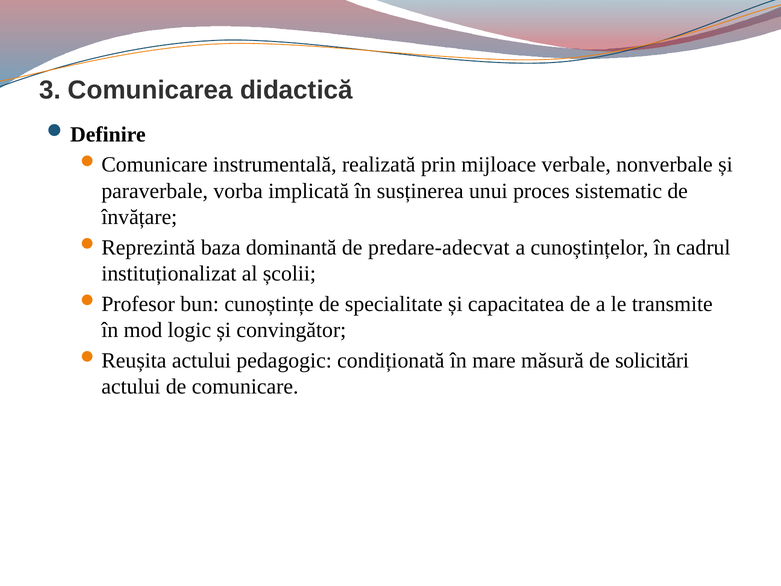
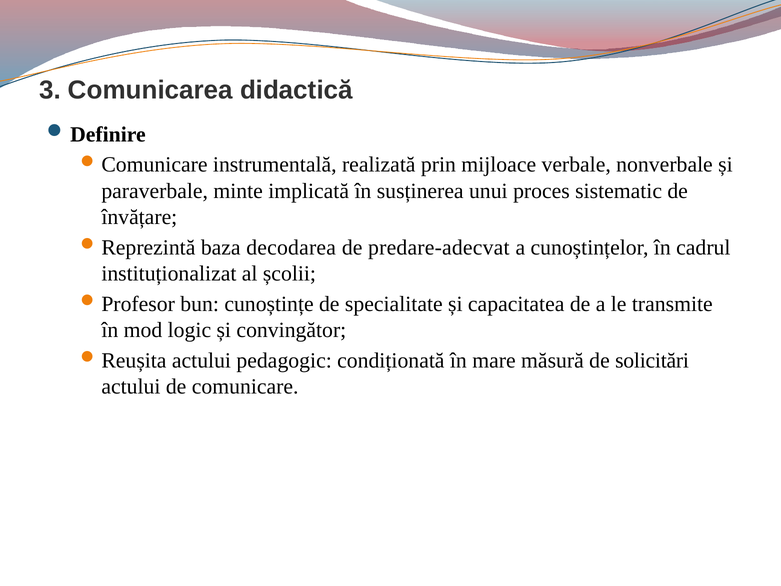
vorba: vorba -> minte (238, 191)
dominantă: dominantă -> decodarea (291, 247)
